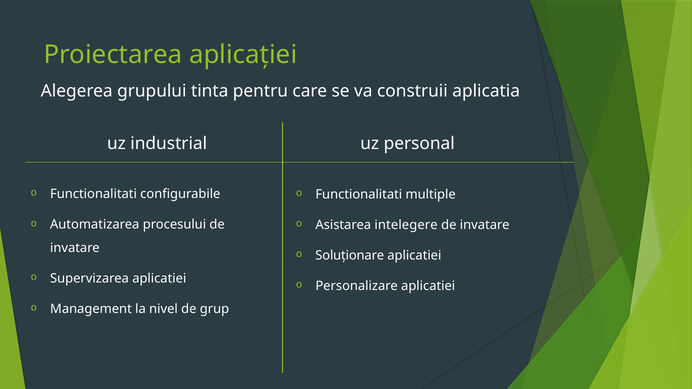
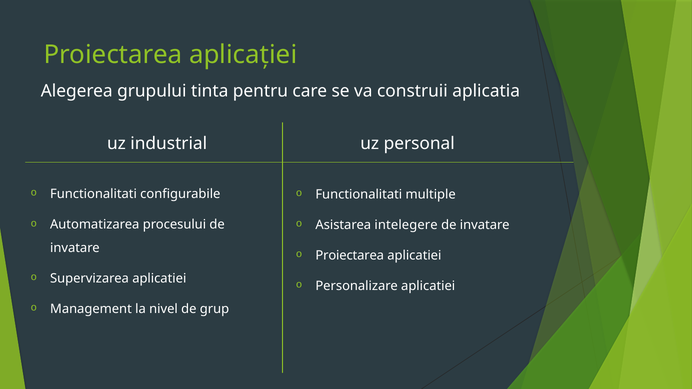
Soluționare: Soluționare -> Proiectarea (350, 256)
